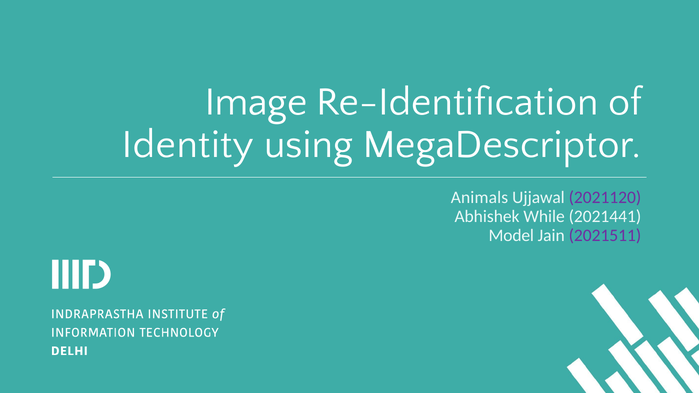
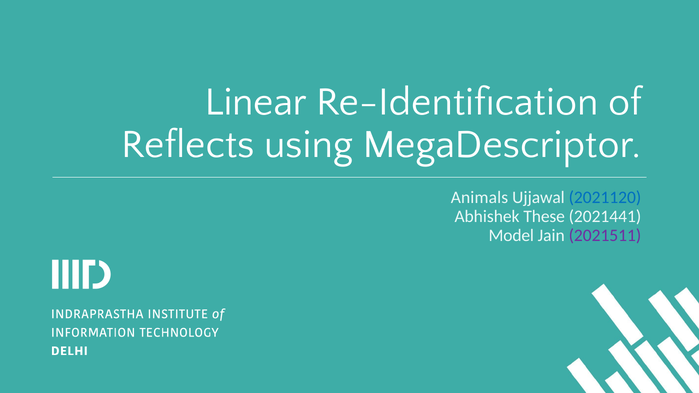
Image: Image -> Linear (256, 102)
Identity: Identity -> Reflects (188, 144)
2021120 colour: purple -> blue (605, 198)
While: While -> These (544, 217)
